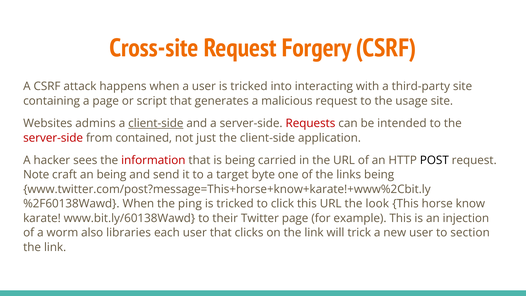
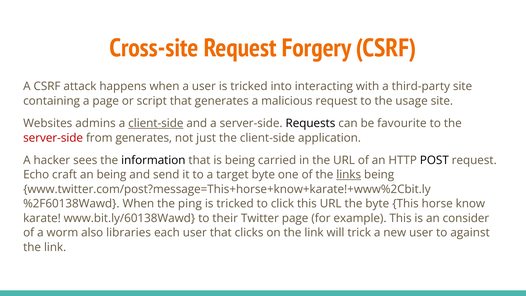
Requests colour: red -> black (310, 123)
intended: intended -> favourite (402, 123)
from contained: contained -> generates (144, 138)
information colour: red -> black (153, 160)
Note: Note -> Echo (36, 175)
links underline: none -> present (349, 175)
the look: look -> byte (377, 204)
injection: injection -> consider (466, 218)
section: section -> against (470, 233)
